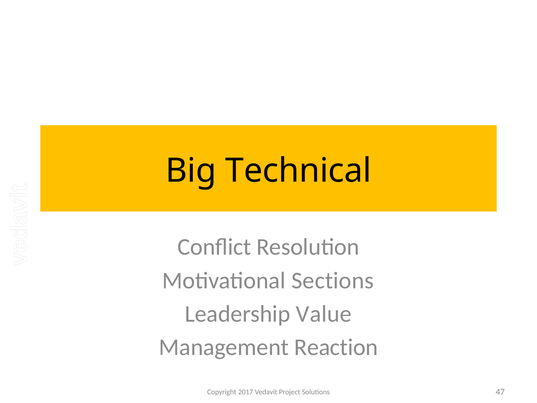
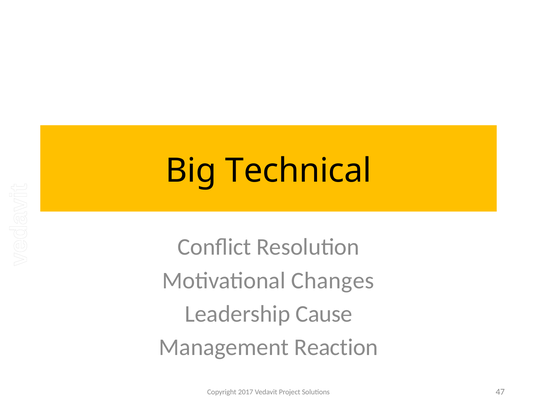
Sections: Sections -> Changes (333, 280)
Value: Value -> Cause (324, 314)
